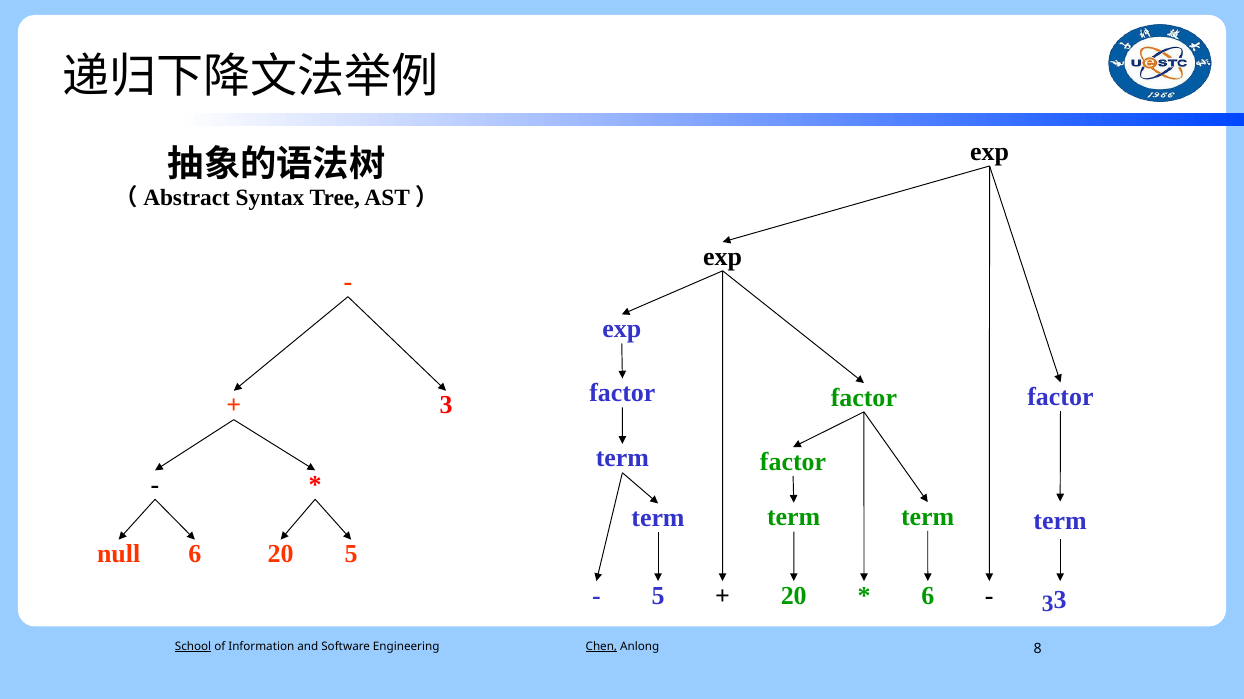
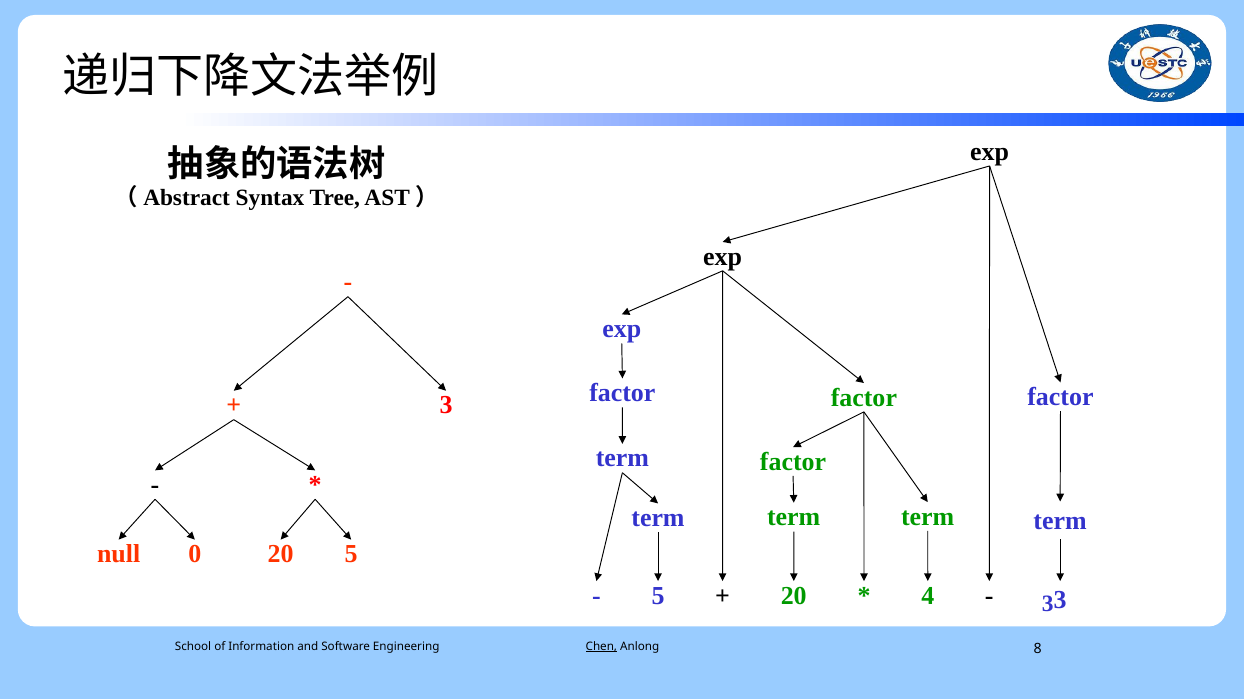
null 6: 6 -> 0 (195, 555)
6: 6 -> 4 (928, 596)
School underline: present -> none (193, 648)
